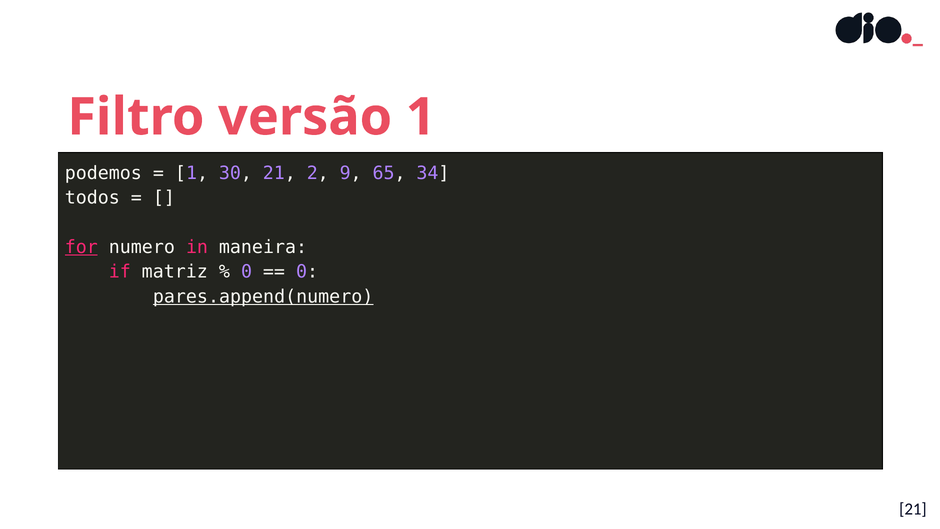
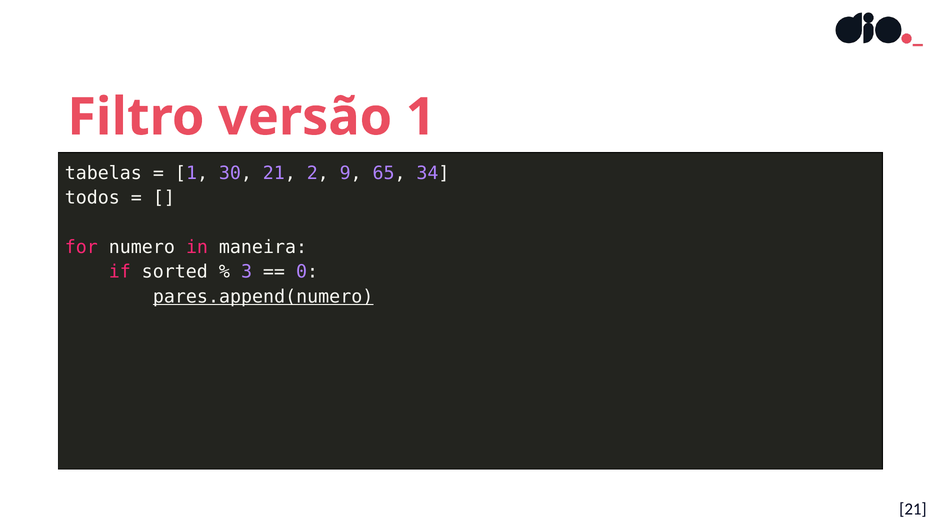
podemos: podemos -> tabelas (103, 173)
for underline: present -> none (81, 247)
matriz: matriz -> sorted (175, 272)
0: 0 -> 3 (247, 272)
